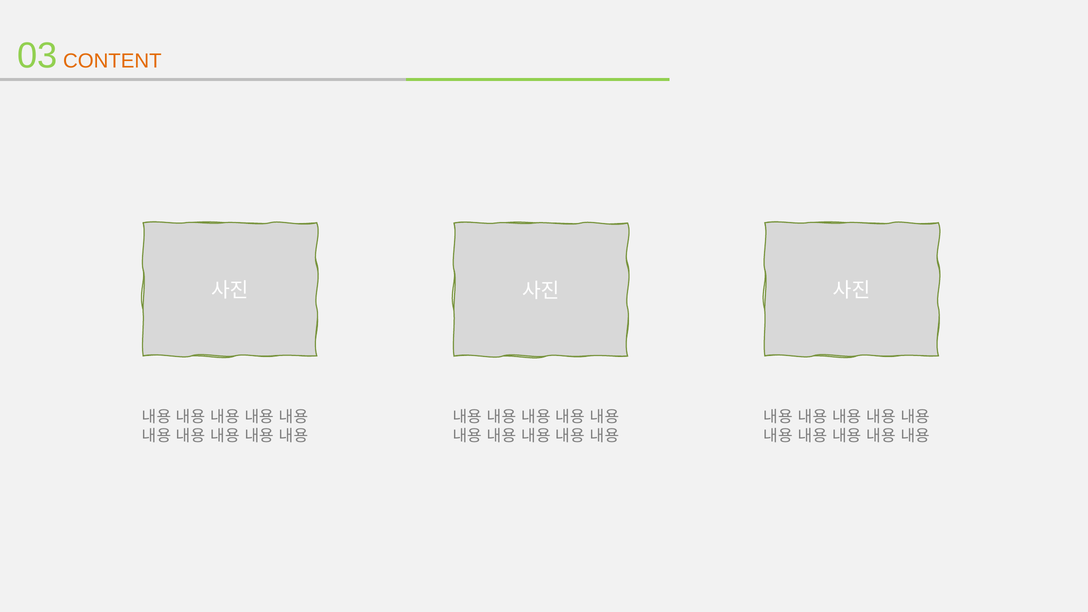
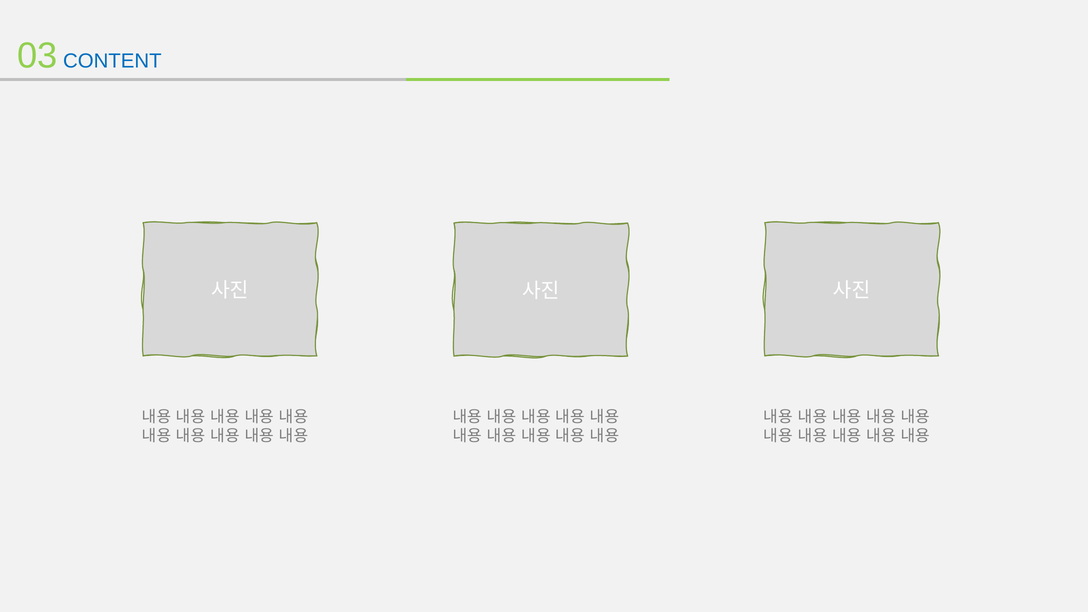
CONTENT colour: orange -> blue (112, 61)
